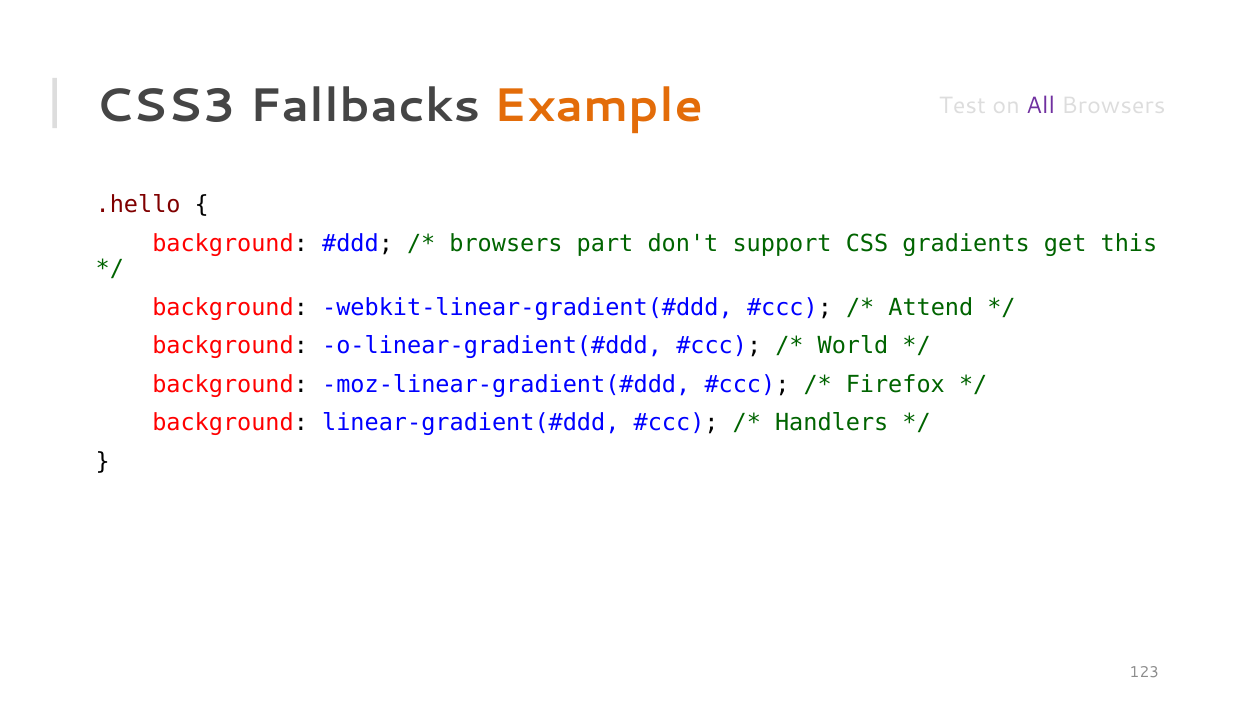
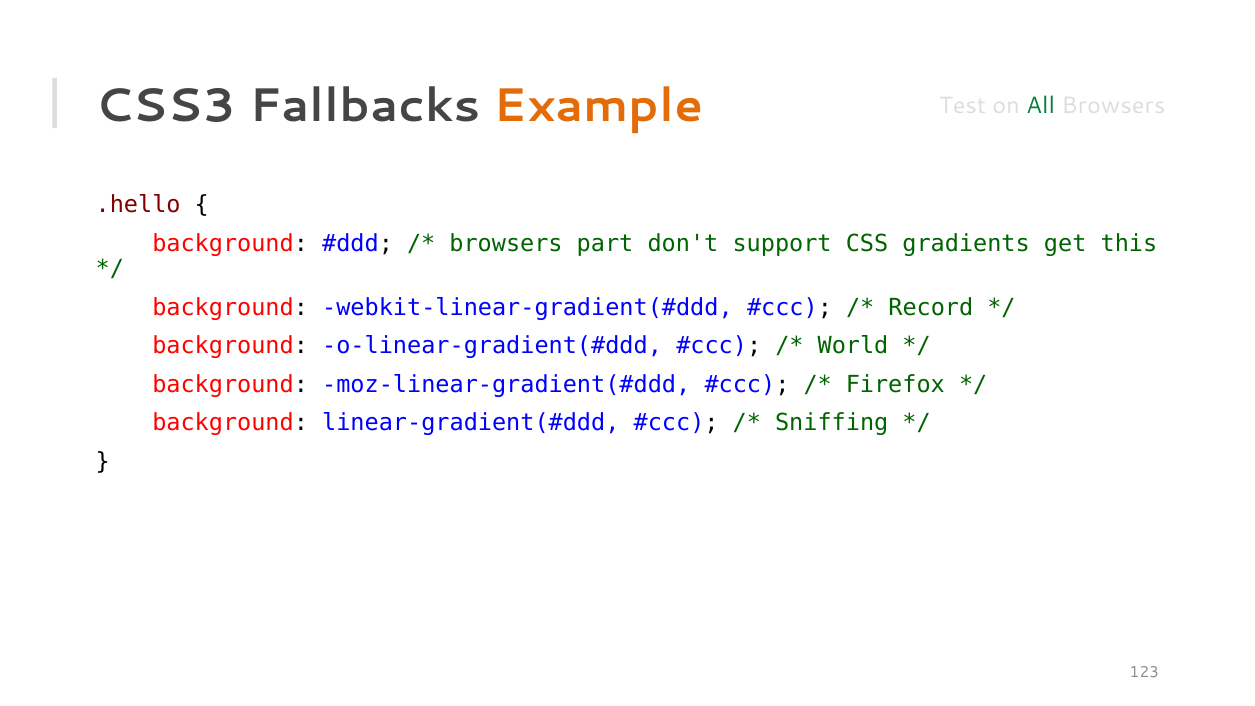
All colour: purple -> green (1041, 106)
Attend: Attend -> Record (931, 308)
Handlers: Handlers -> Sniffing (832, 423)
